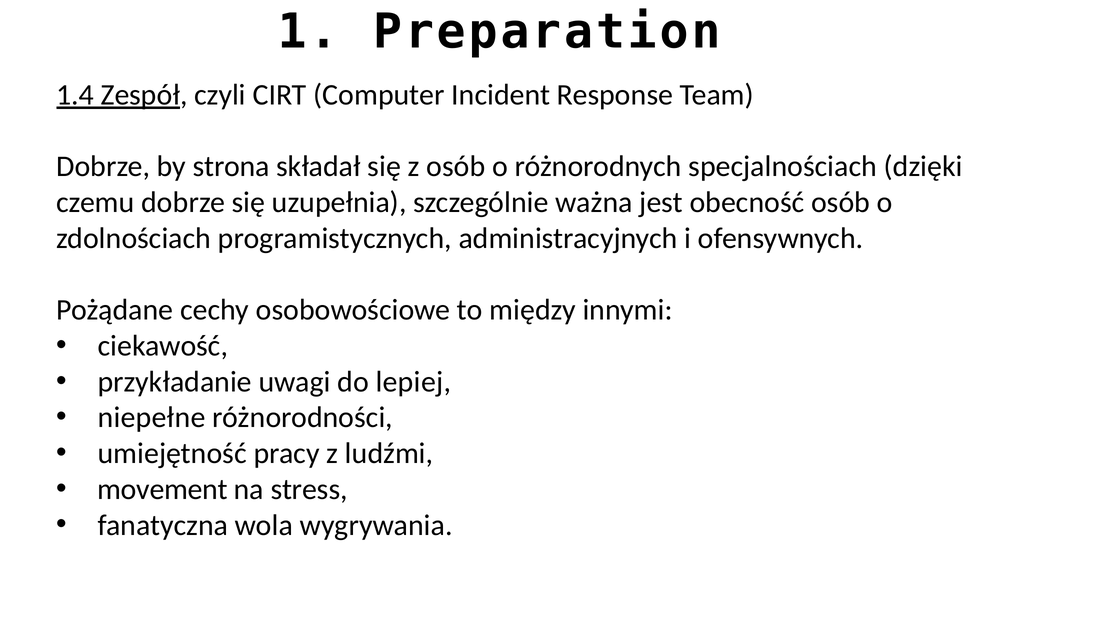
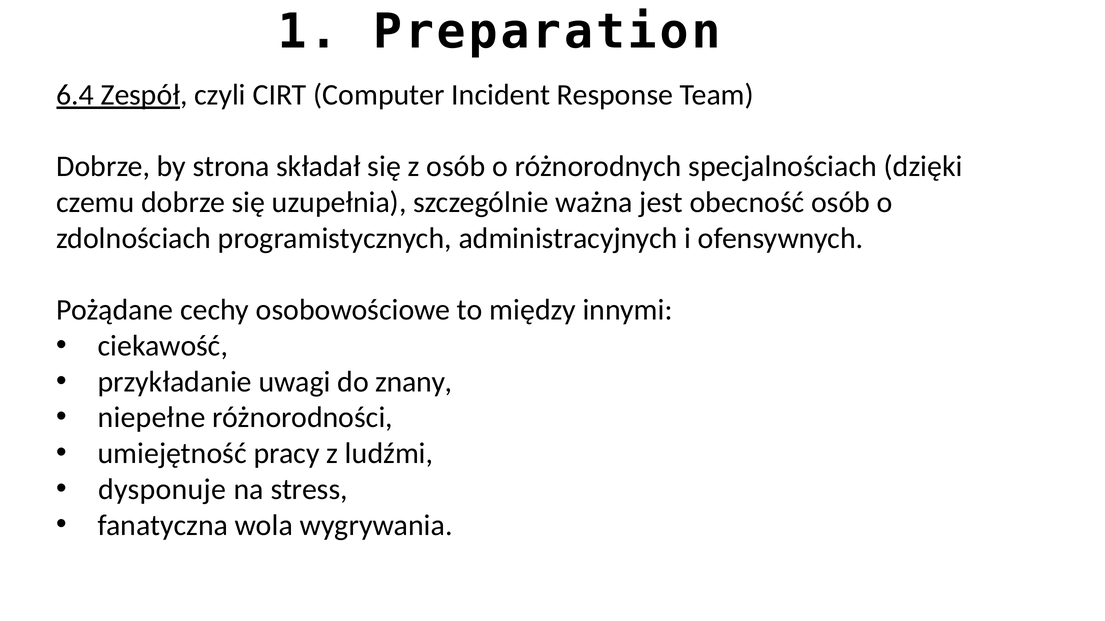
1.4: 1.4 -> 6.4 (75, 95)
lepiej: lepiej -> znany (414, 382)
movement: movement -> dysponuje (162, 490)
